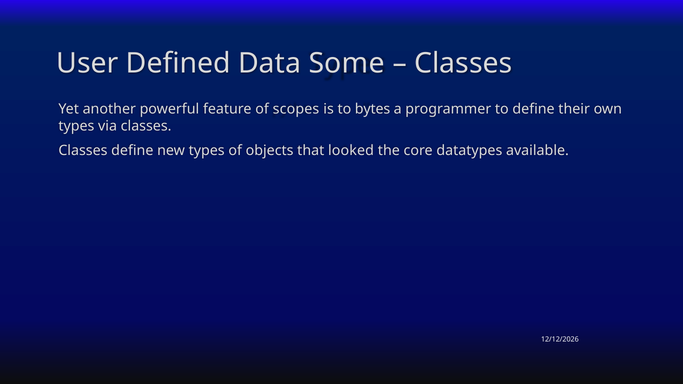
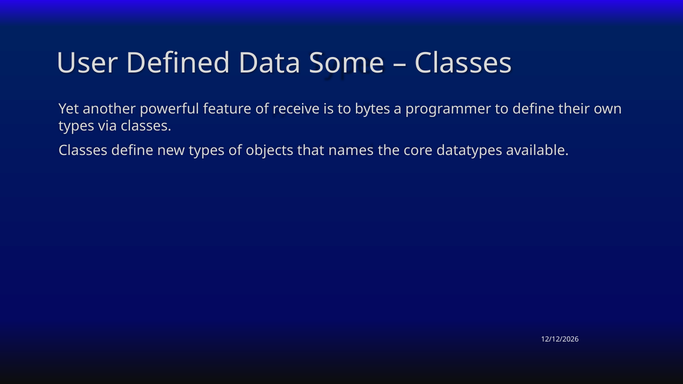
scopes: scopes -> receive (296, 109)
looked: looked -> names (351, 150)
